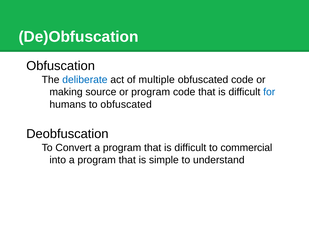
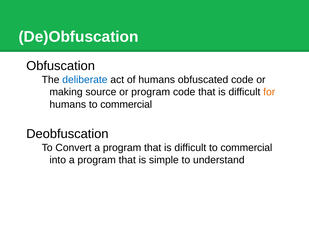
of multiple: multiple -> humans (157, 80)
for colour: blue -> orange (269, 92)
humans to obfuscated: obfuscated -> commercial (126, 104)
